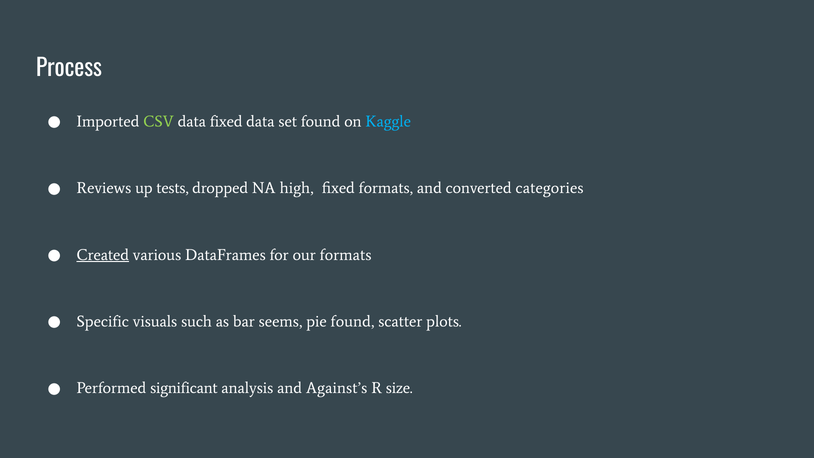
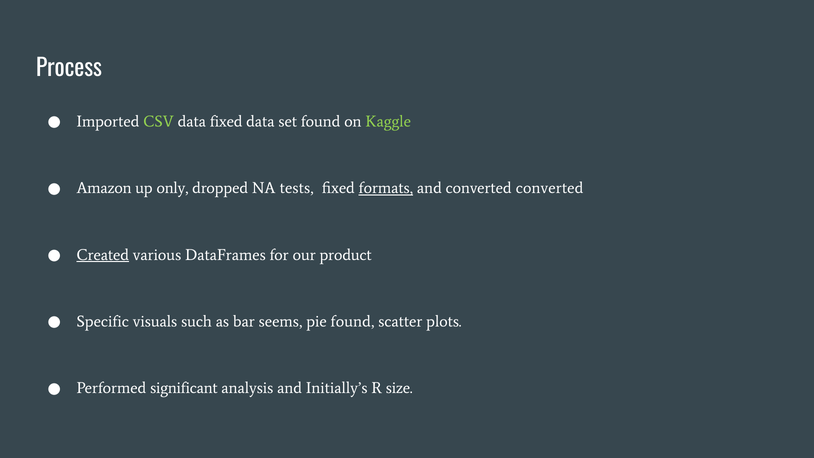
Kaggle colour: light blue -> light green (388, 121)
Reviews: Reviews -> Amazon (104, 188)
tests: tests -> only (173, 188)
high: high -> tests (297, 188)
formats underline: none -> present (386, 188)
converted categories: categories -> converted (550, 188)
our formats: formats -> product (346, 255)
Against’s: Against’s -> Initially’s (337, 388)
